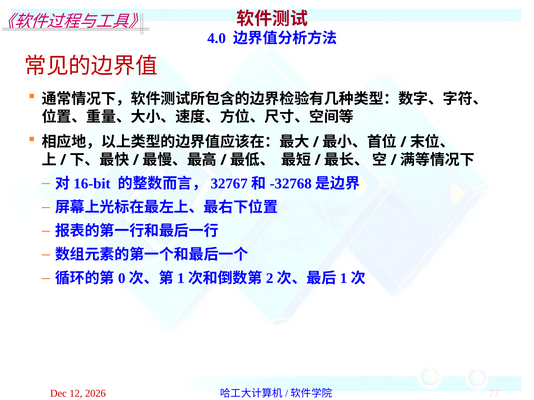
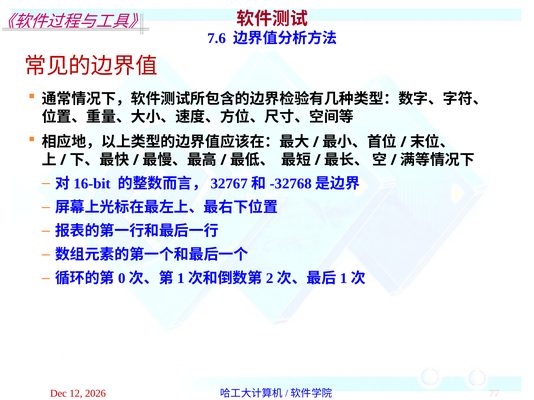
4.0: 4.0 -> 7.6 (217, 38)
